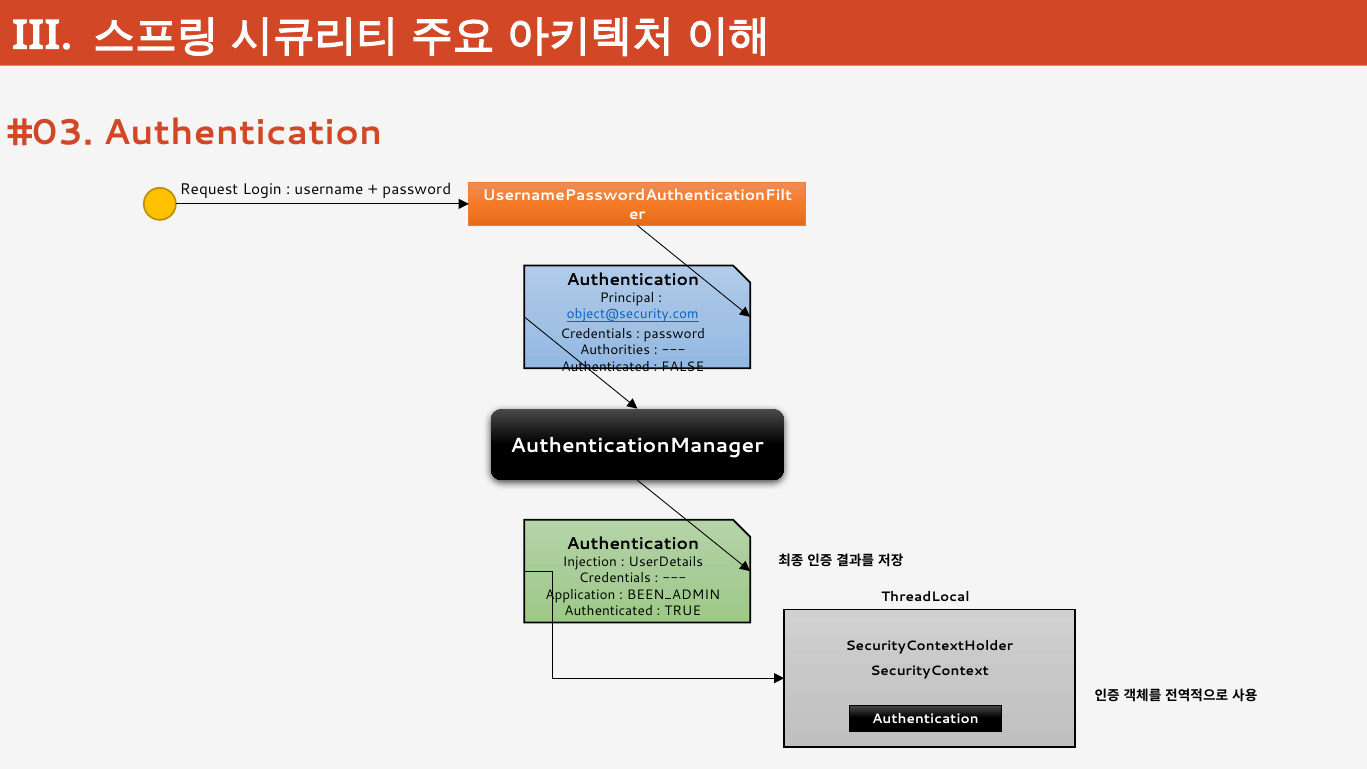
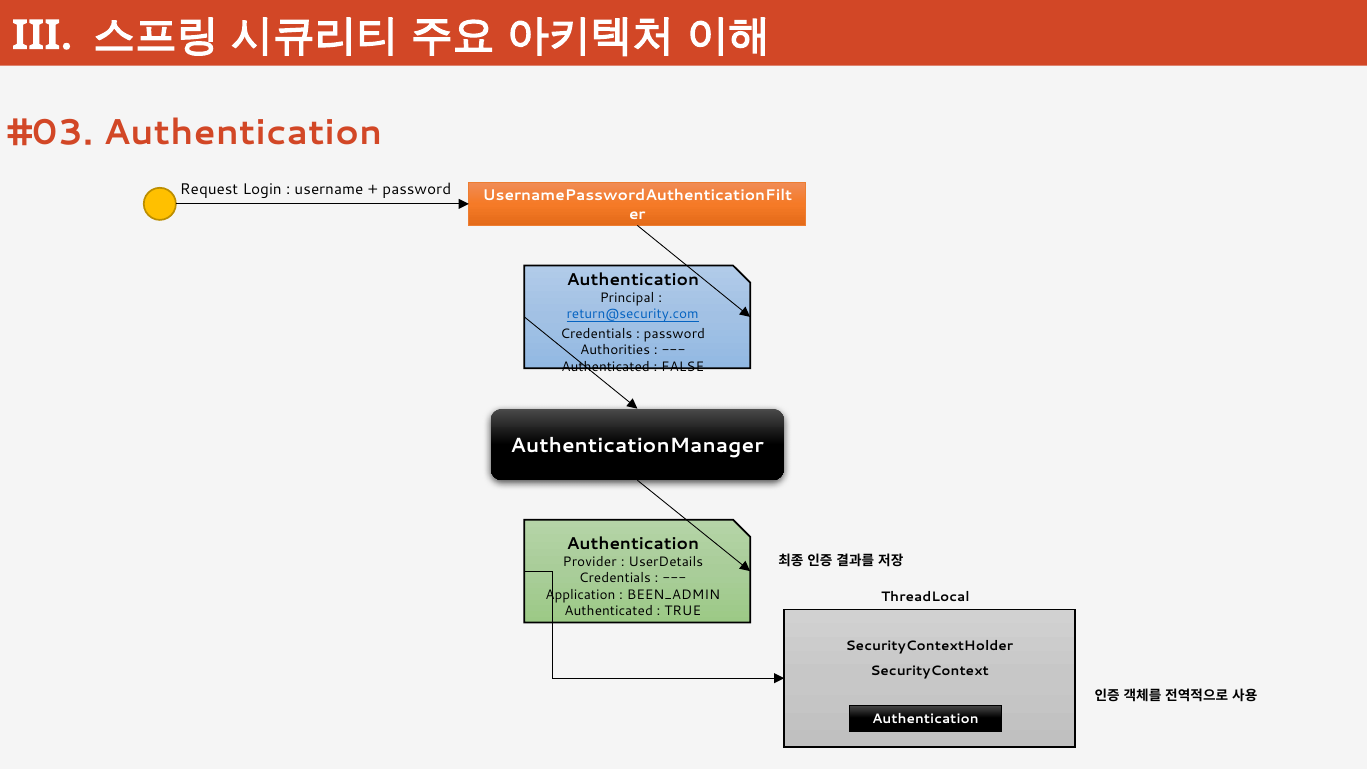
object@security.com: object@security.com -> return@security.com (633, 314)
Injection: Injection -> Provider (590, 562)
